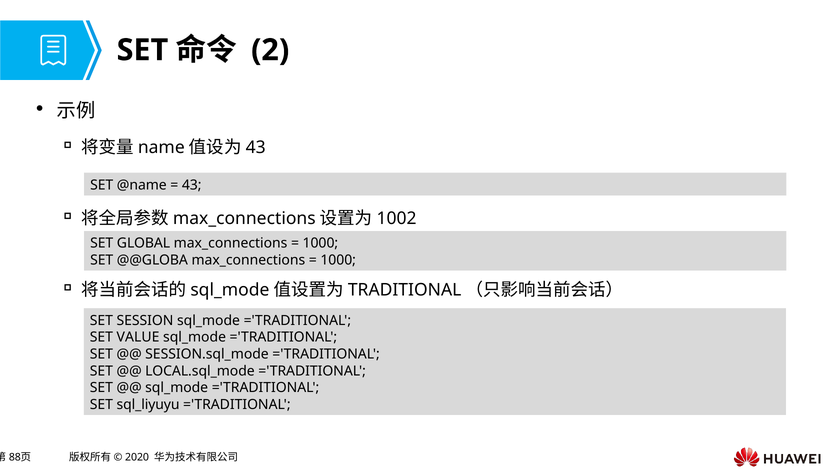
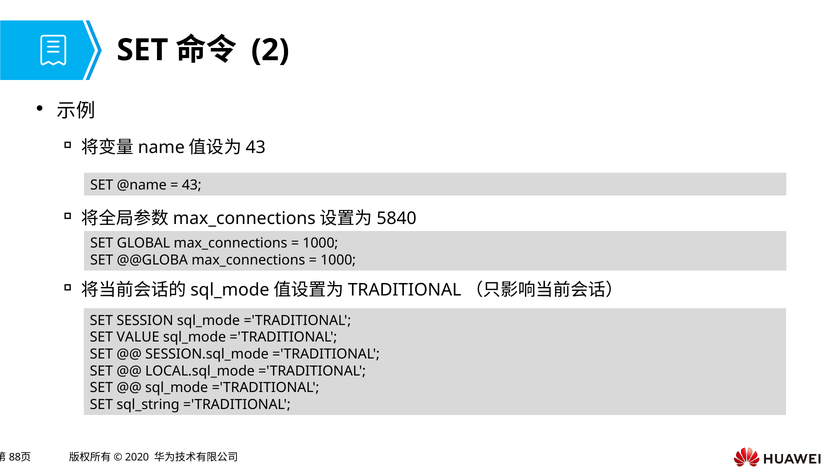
1002: 1002 -> 5840 (397, 219)
sql_liyuyu: sql_liyuyu -> sql_string (148, 404)
